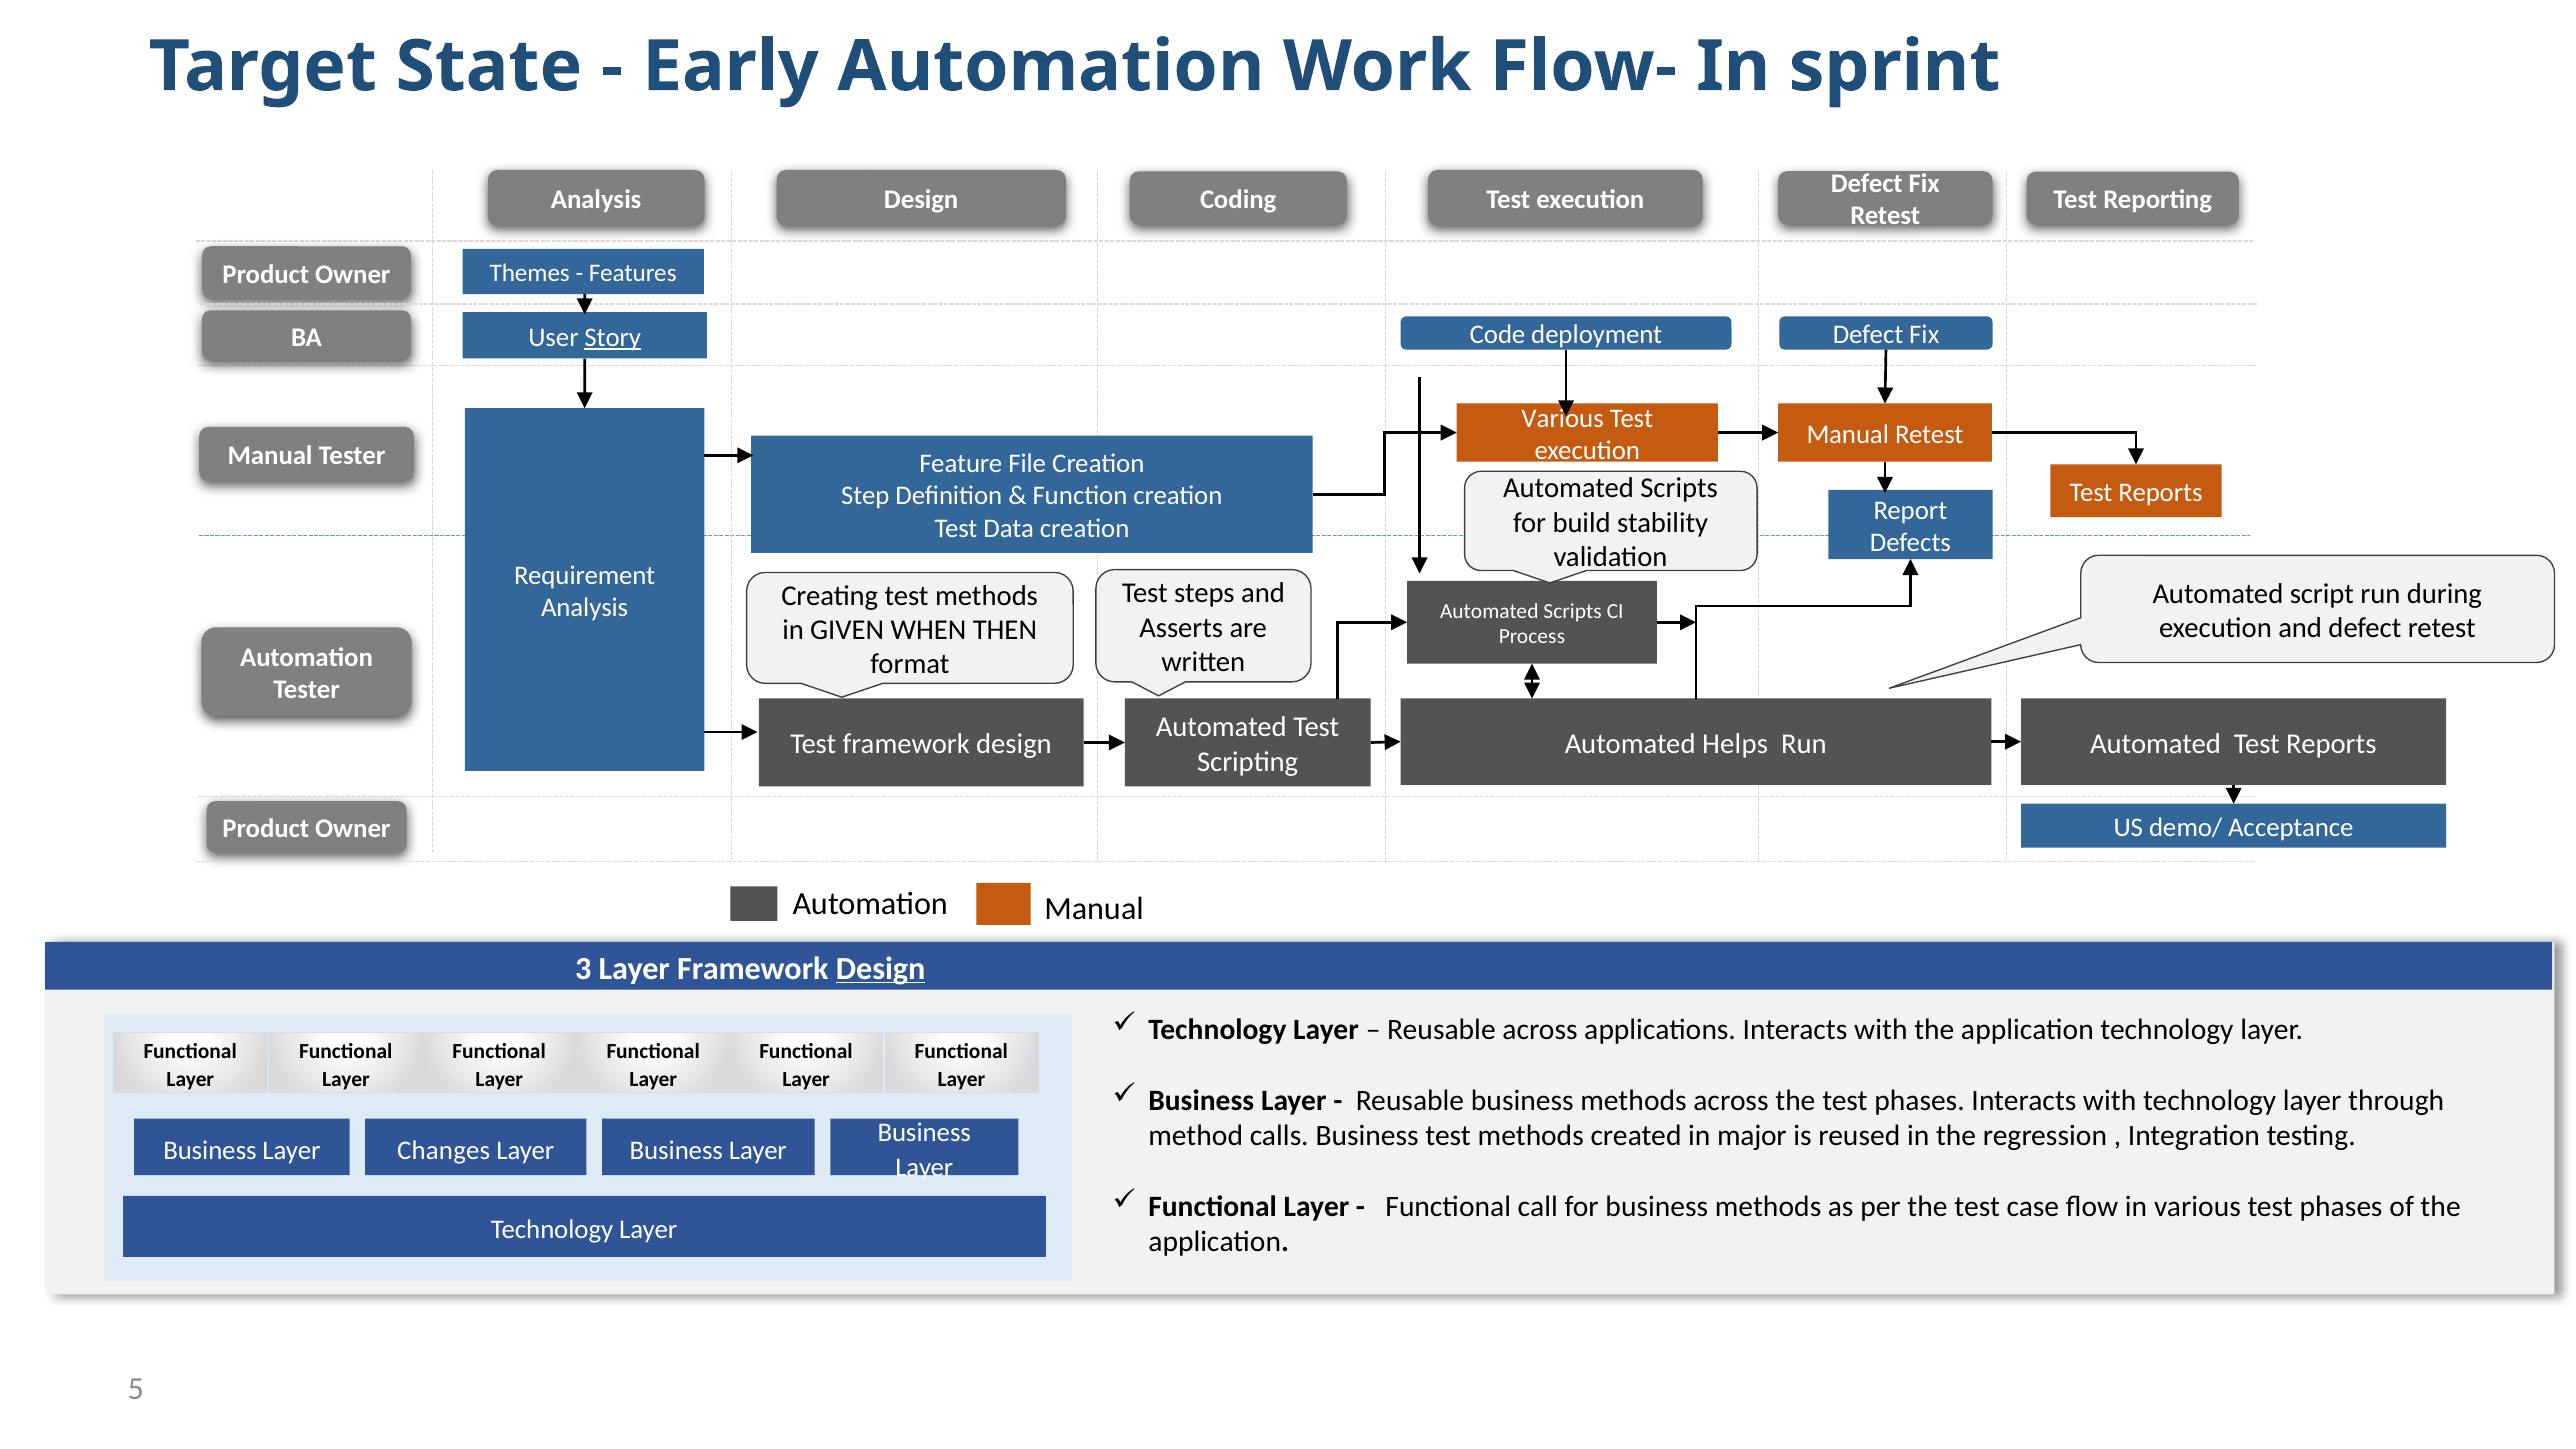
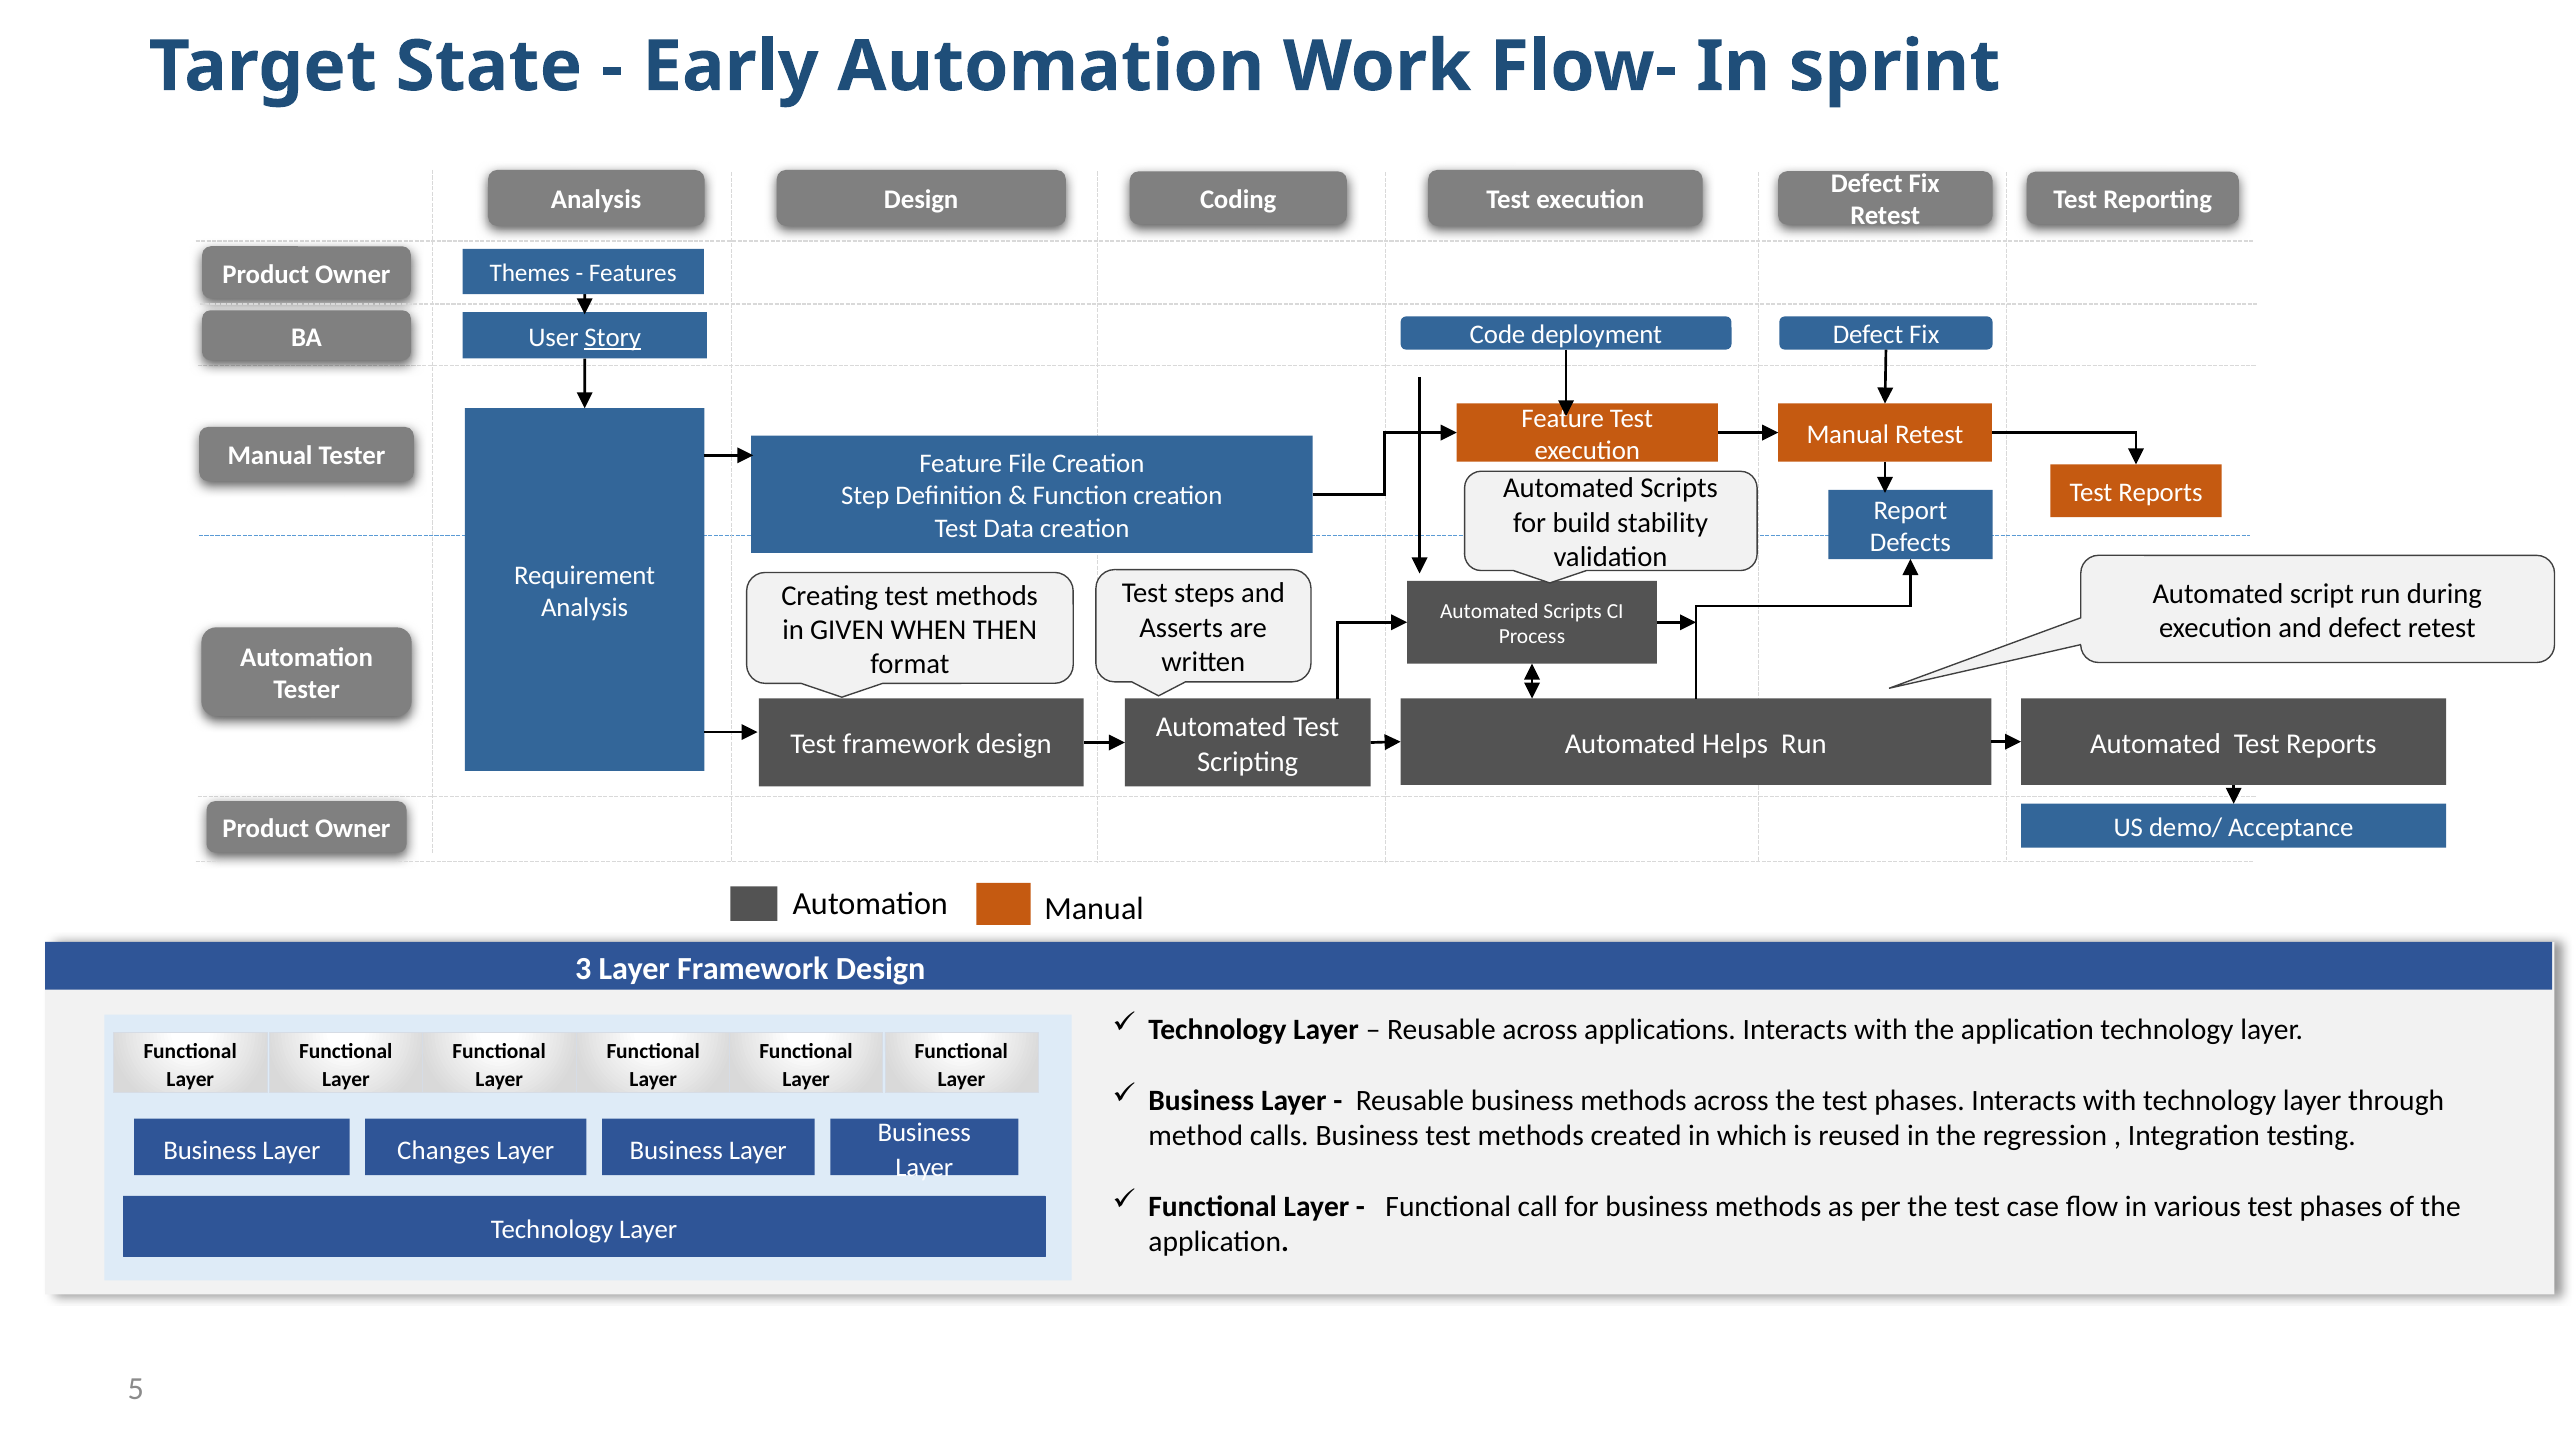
Various: Various -> Feature (1563, 418)
Design underline: present -> none (881, 969)
major: major -> which (1752, 1136)
